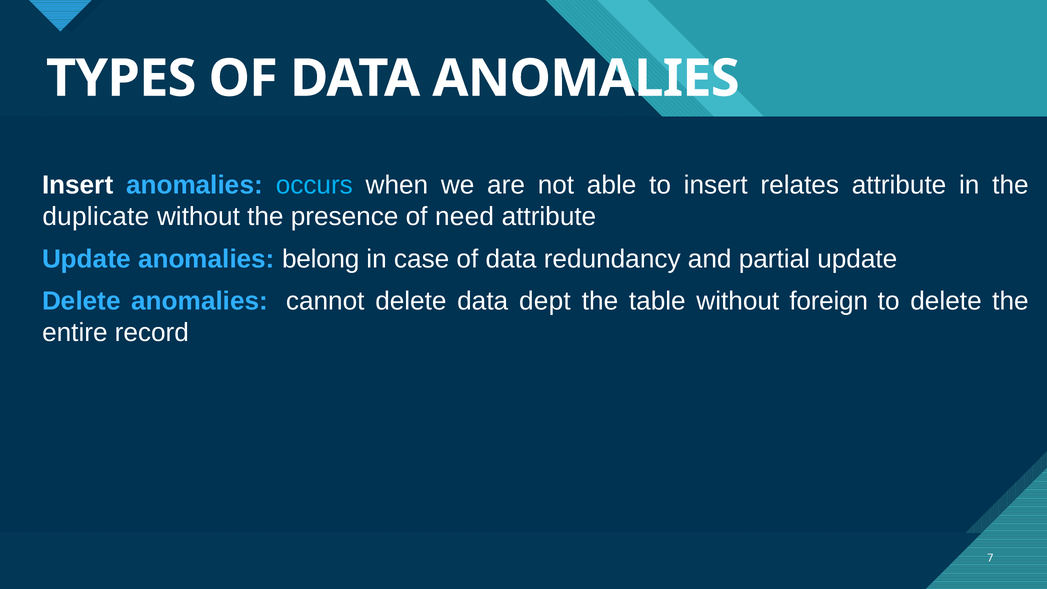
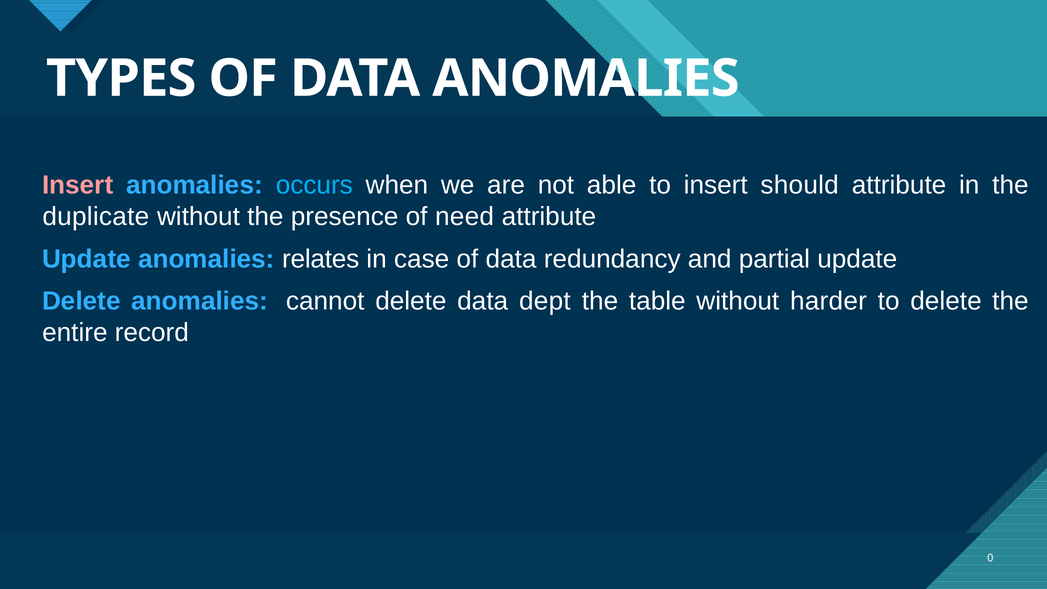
Insert colour: white -> pink (78, 185)
relates: relates -> should (800, 185)
belong: belong -> relates (321, 259)
foreign: foreign -> harder (828, 301)
7: 7 -> 0 (990, 558)
